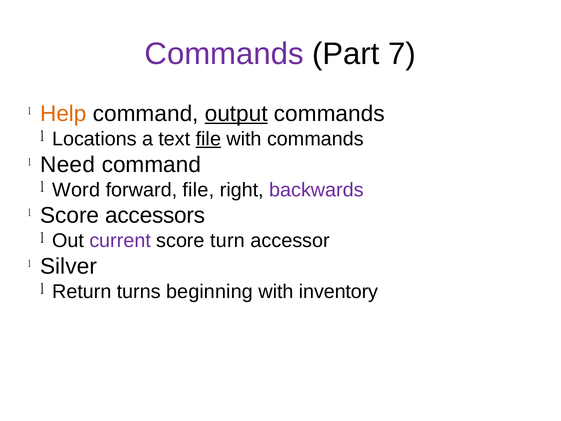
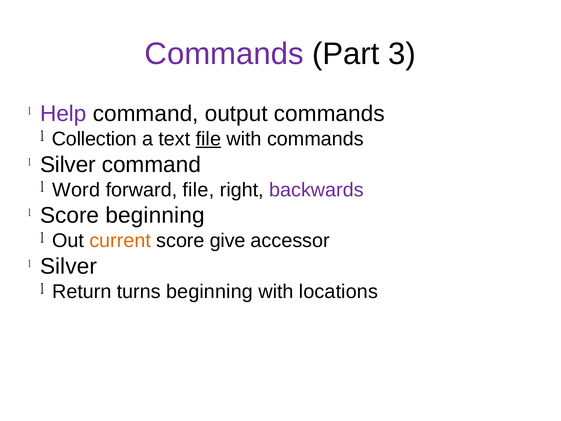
7: 7 -> 3 (402, 54)
Help colour: orange -> purple (63, 114)
output underline: present -> none (236, 114)
Locations: Locations -> Collection (94, 139)
Need: Need -> Silver (68, 165)
Score accessors: accessors -> beginning (155, 215)
current colour: purple -> orange (120, 241)
turn: turn -> give (228, 241)
inventory: inventory -> locations (338, 292)
